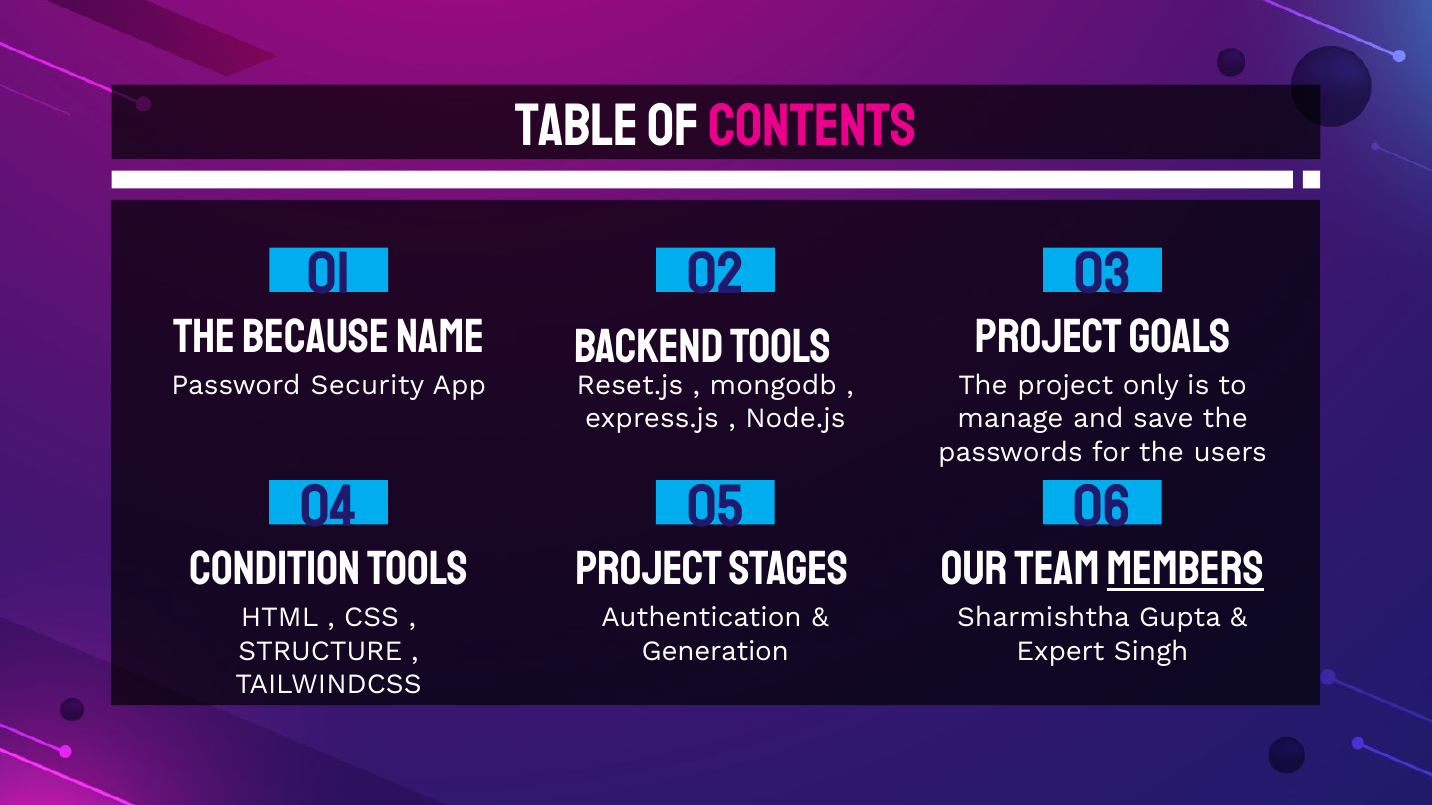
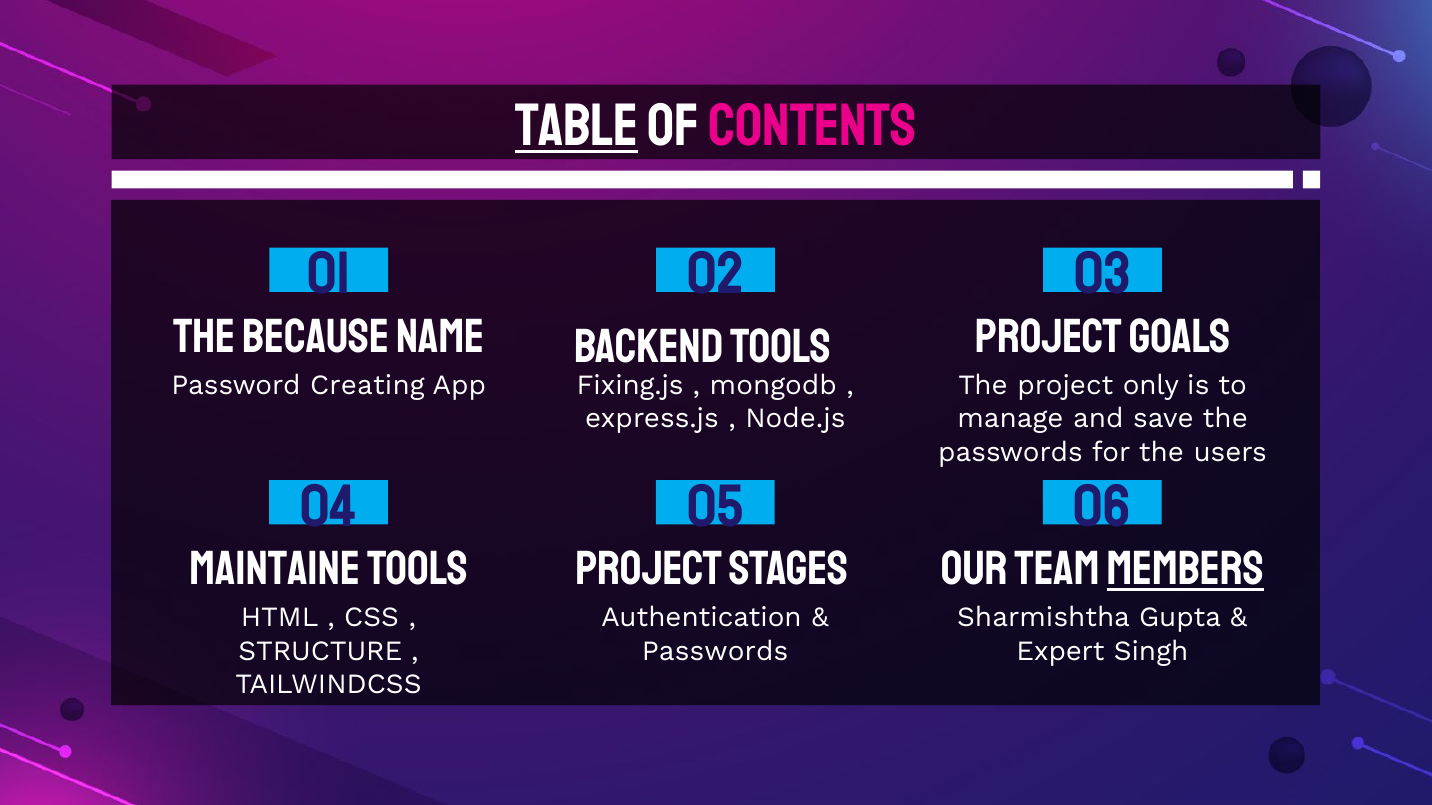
Table underline: none -> present (577, 126)
Security: Security -> Creating (367, 386)
Reset.js: Reset.js -> Fixing.js (630, 386)
CONDITION: CONDITION -> MAINTAINE (275, 569)
Generation: Generation -> Passwords (715, 652)
